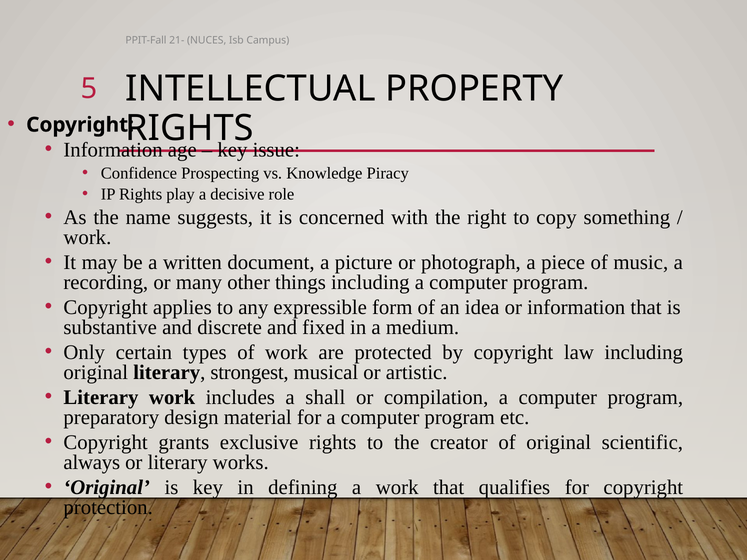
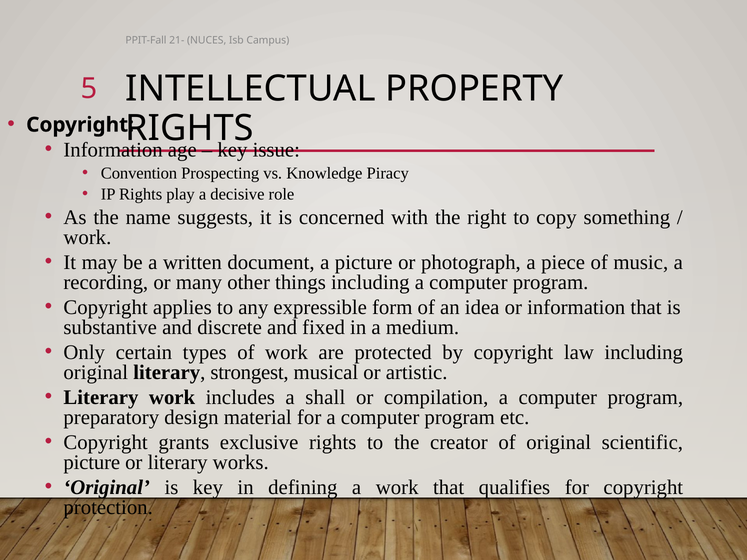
Confidence: Confidence -> Convention (139, 173)
always: always -> picture (92, 463)
